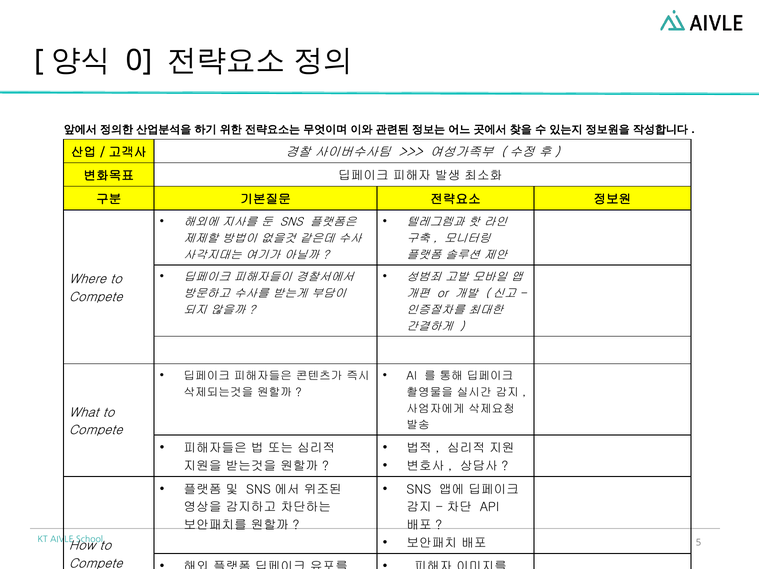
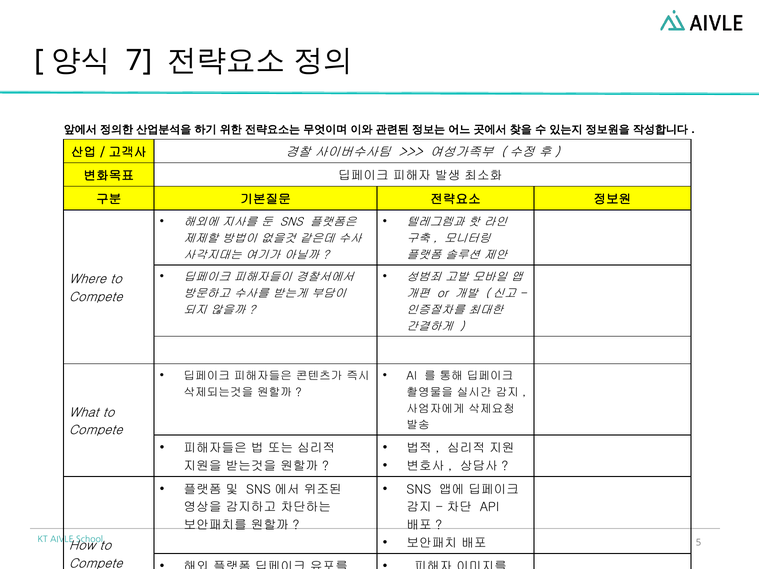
0: 0 -> 7 (139, 60)
